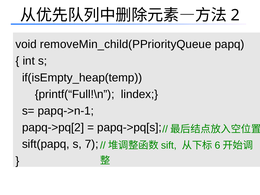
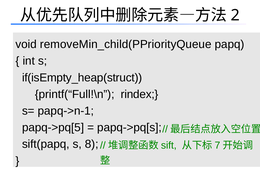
if(isEmpty_heap(temp: if(isEmpty_heap(temp -> if(isEmpty_heap(struct (82, 78)
lindex: lindex -> rindex (140, 94)
papq->pq[2: papq->pq[2 -> papq->pq[5 (53, 128)
7: 7 -> 8 (92, 144)
6: 6 -> 7 (217, 145)
